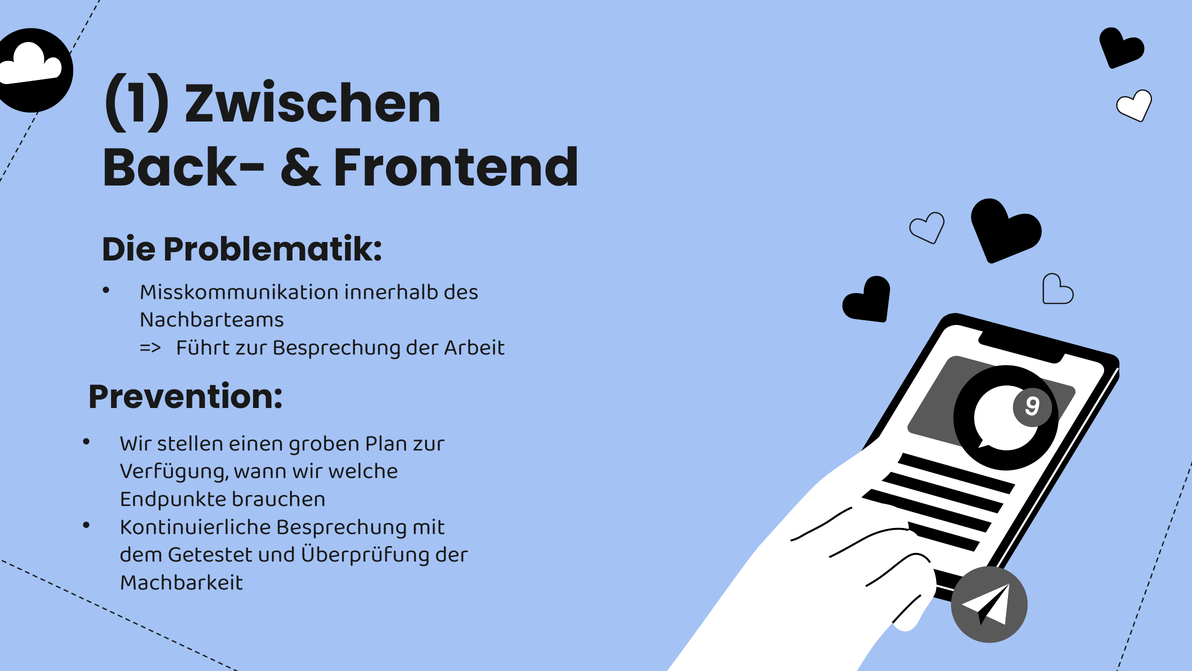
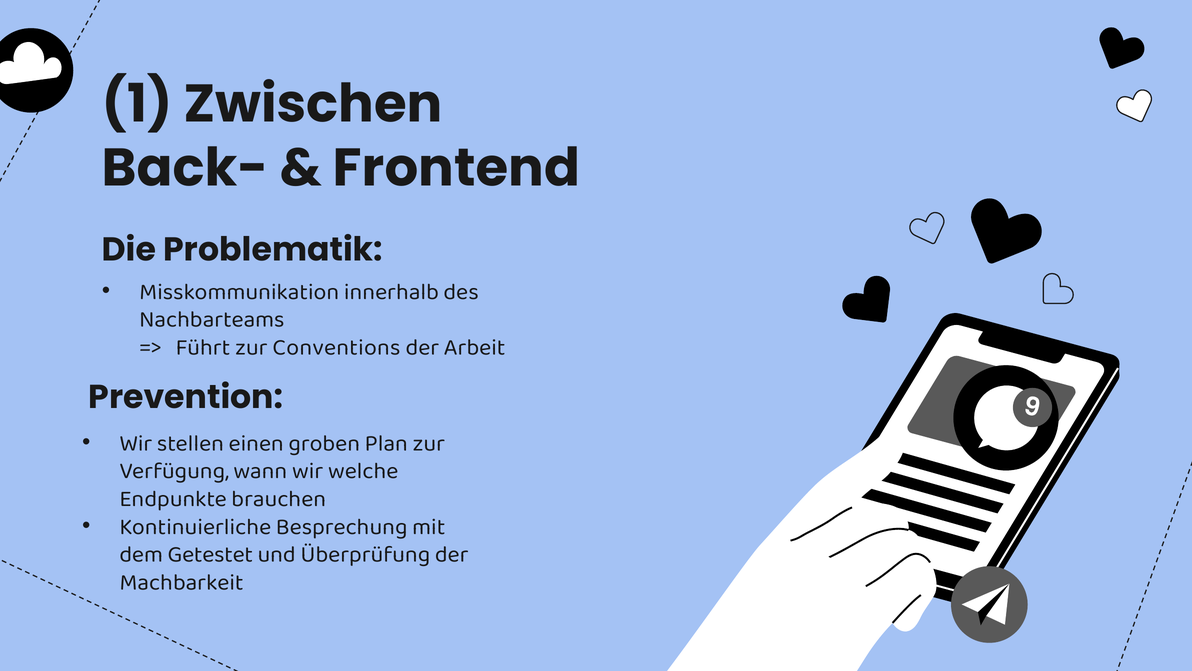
zur Besprechung: Besprechung -> Conventions (336, 347)
